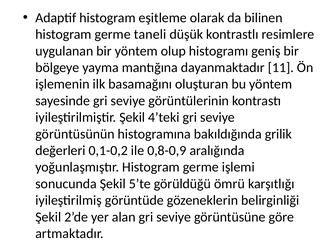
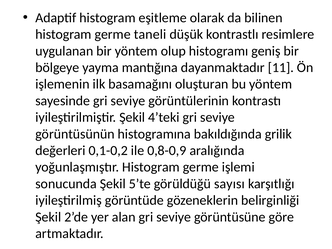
ömrü: ömrü -> sayısı (229, 184)
